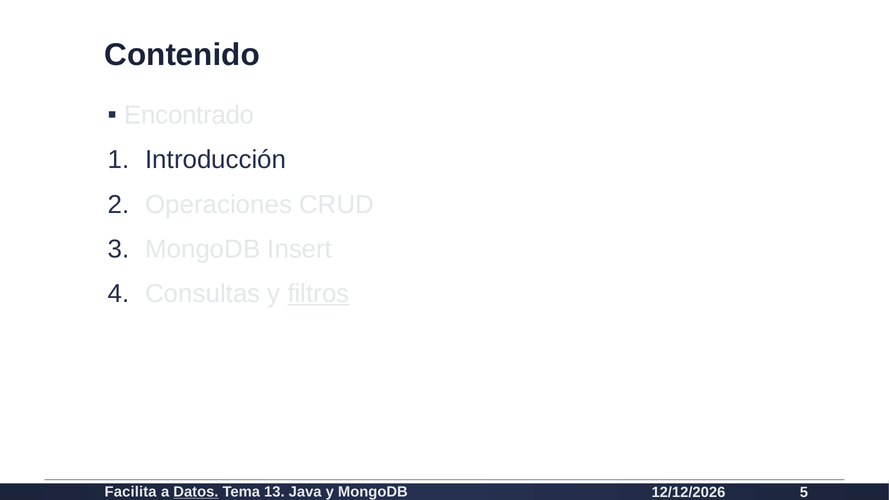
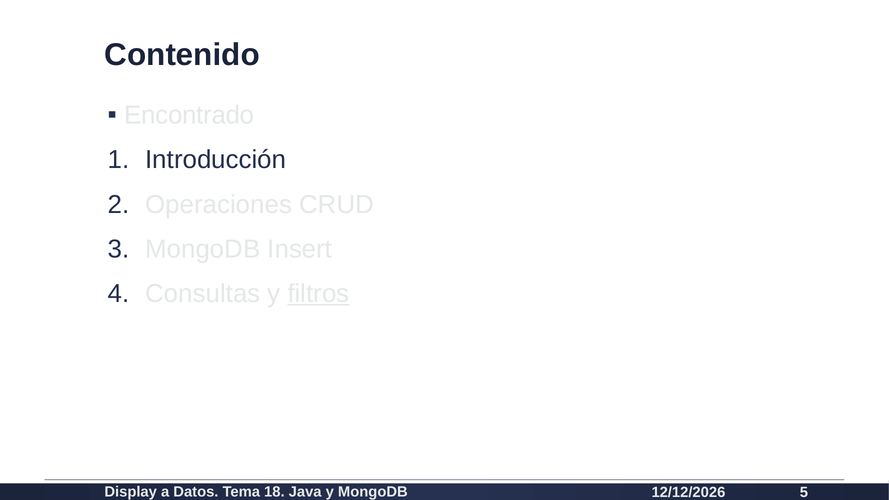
Facilita: Facilita -> Display (131, 492)
Datos underline: present -> none (196, 492)
13: 13 -> 18 (274, 492)
